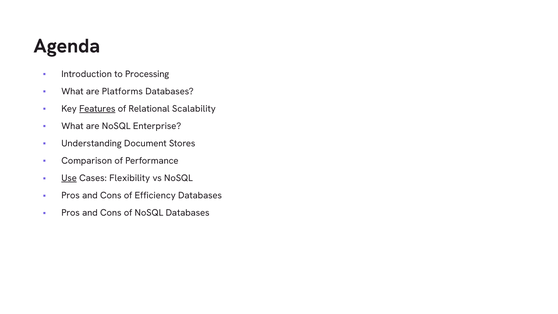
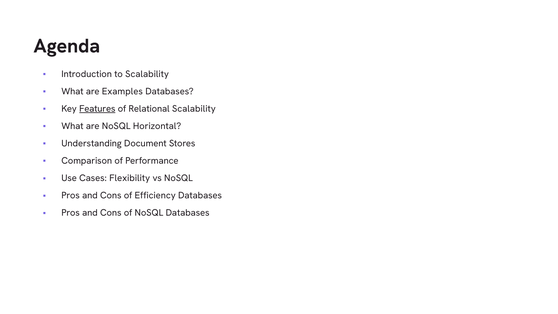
to Processing: Processing -> Scalability (147, 74)
Platforms: Platforms -> Examples (122, 91)
Enterprise: Enterprise -> Horizontal (157, 126)
Use underline: present -> none (69, 178)
